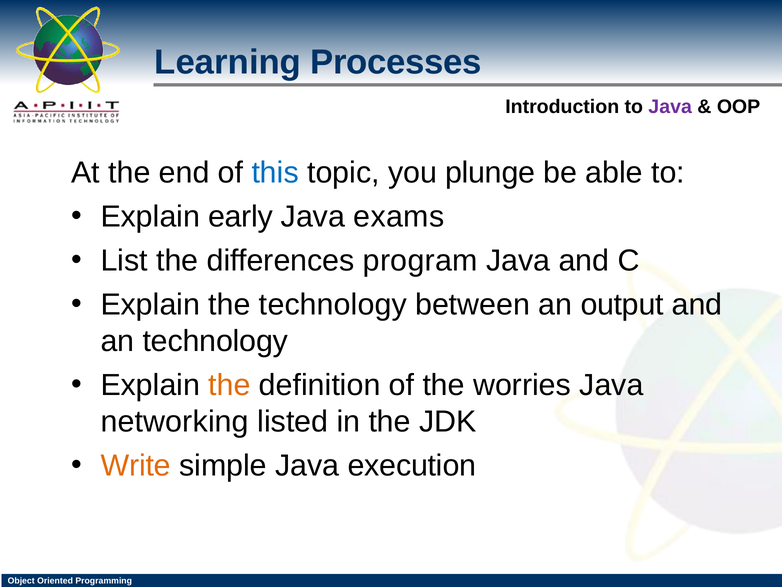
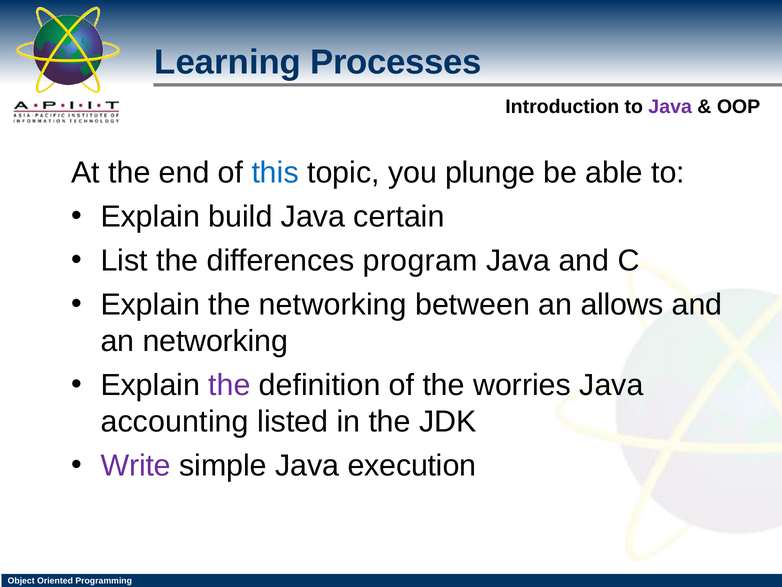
early: early -> build (240, 217)
exams: exams -> certain (399, 217)
the technology: technology -> networking (333, 305)
output: output -> allows (622, 305)
an technology: technology -> networking (215, 341)
the colour: orange -> purple (230, 385)
networking: networking -> accounting (175, 421)
Write colour: orange -> purple (136, 466)
